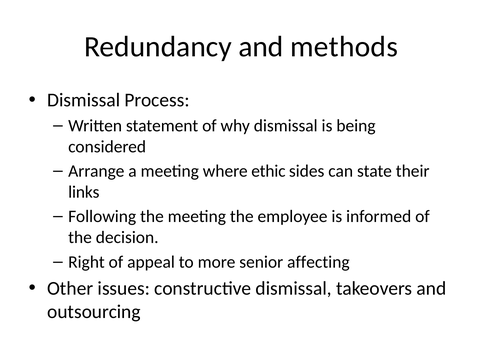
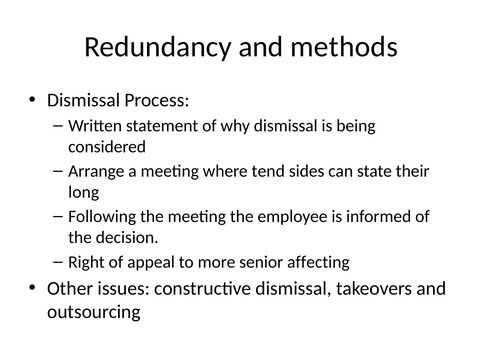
ethic: ethic -> tend (268, 171)
links: links -> long (84, 192)
